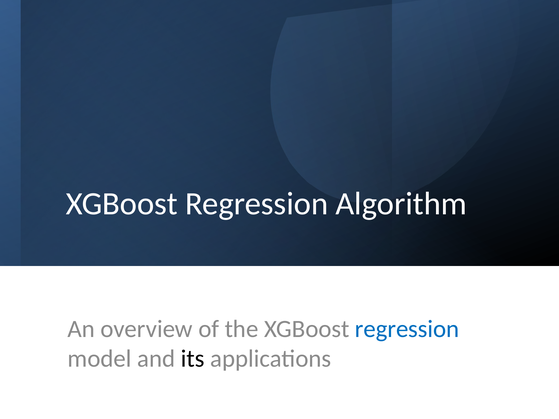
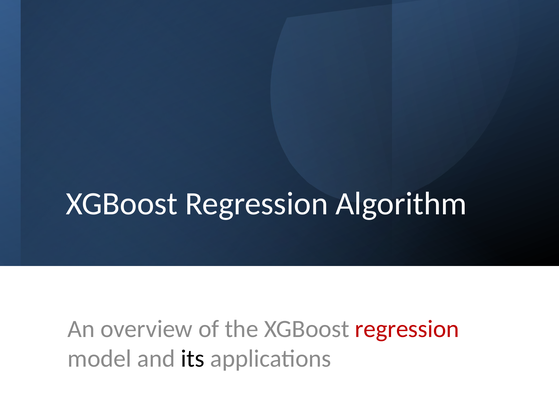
regression colour: blue -> red (407, 329)
